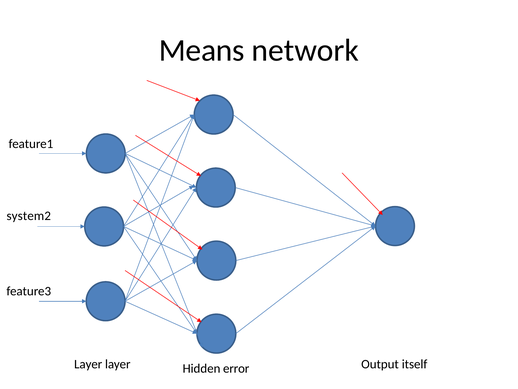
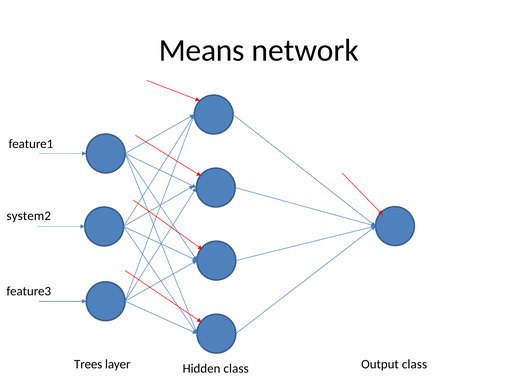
Layer: Layer -> Trees (88, 364)
Hidden error: error -> class (236, 368)
Output itself: itself -> class (414, 364)
